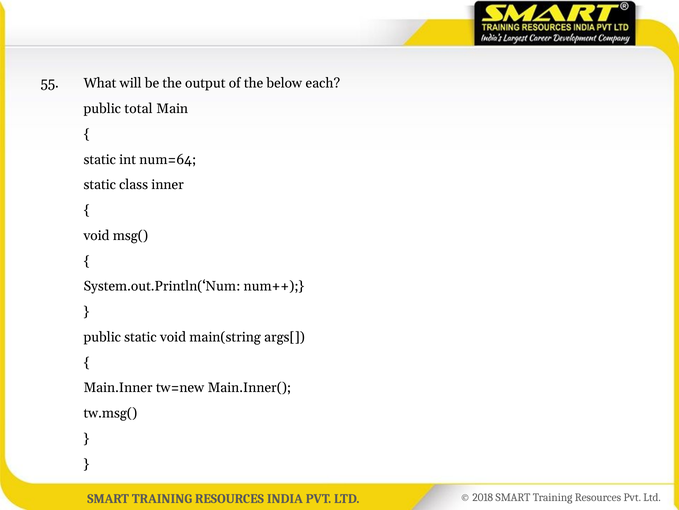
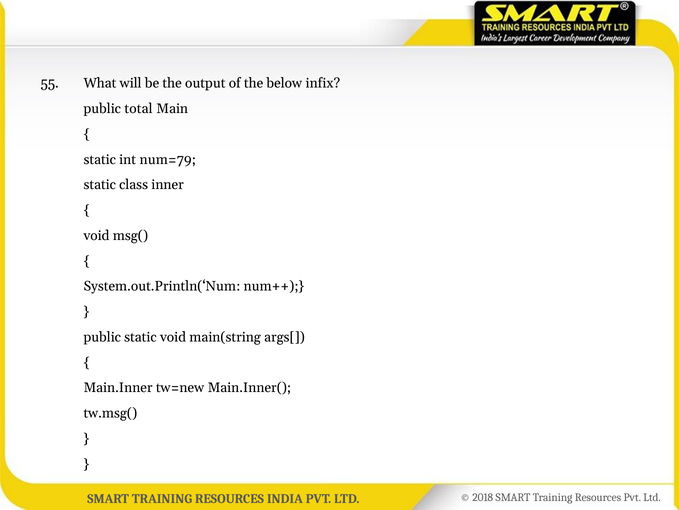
each: each -> infix (323, 83)
num=64: num=64 -> num=79 (168, 159)
